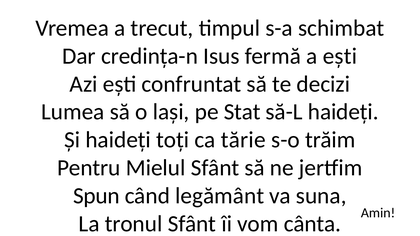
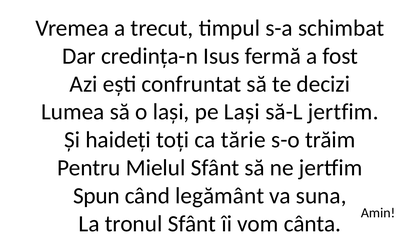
a ești: ești -> fost (340, 56)
pe Stat: Stat -> Lași (242, 112)
să-L haideți: haideți -> jertfim (343, 112)
